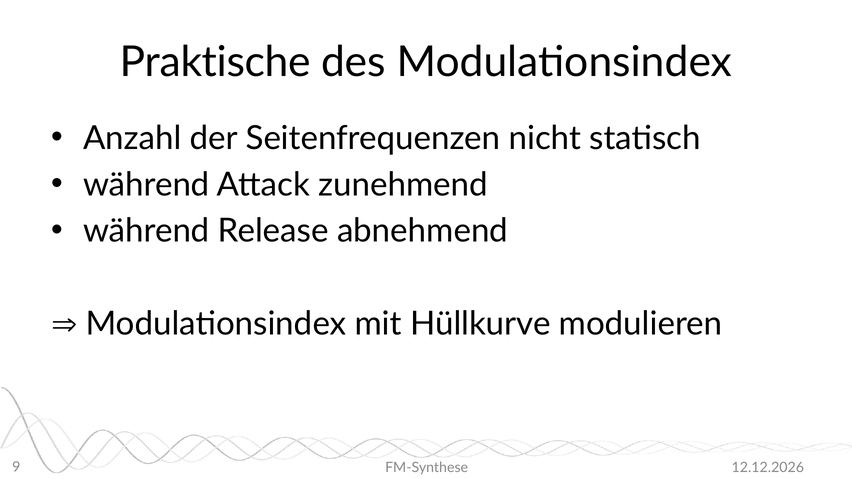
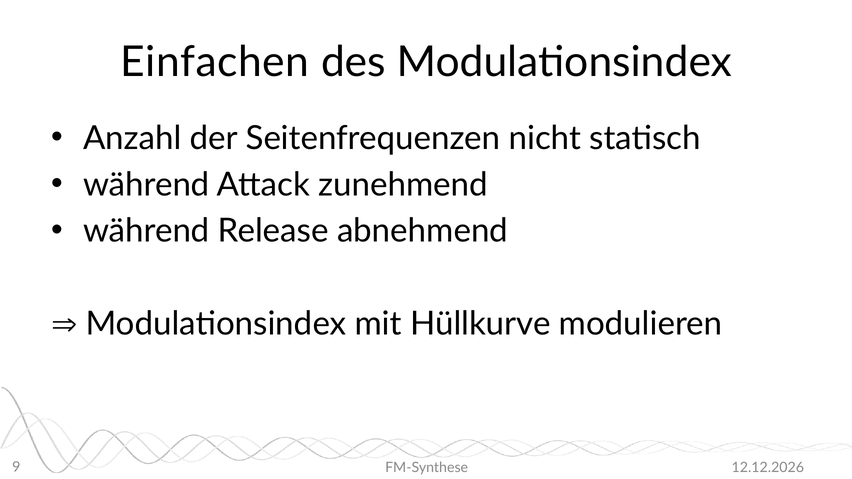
Praktische: Praktische -> Einfachen (215, 62)
